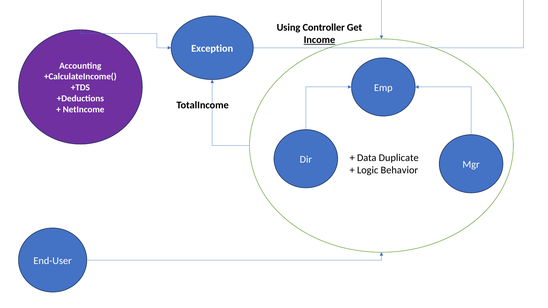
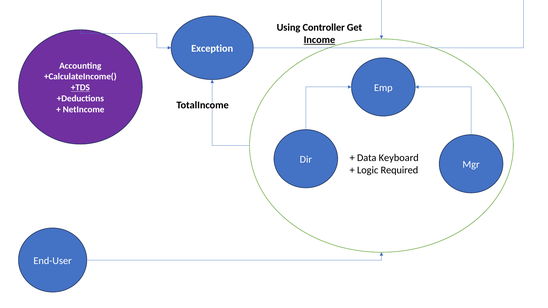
+TDS underline: none -> present (80, 88)
Duplicate: Duplicate -> Keyboard (399, 158)
Behavior: Behavior -> Required (399, 170)
